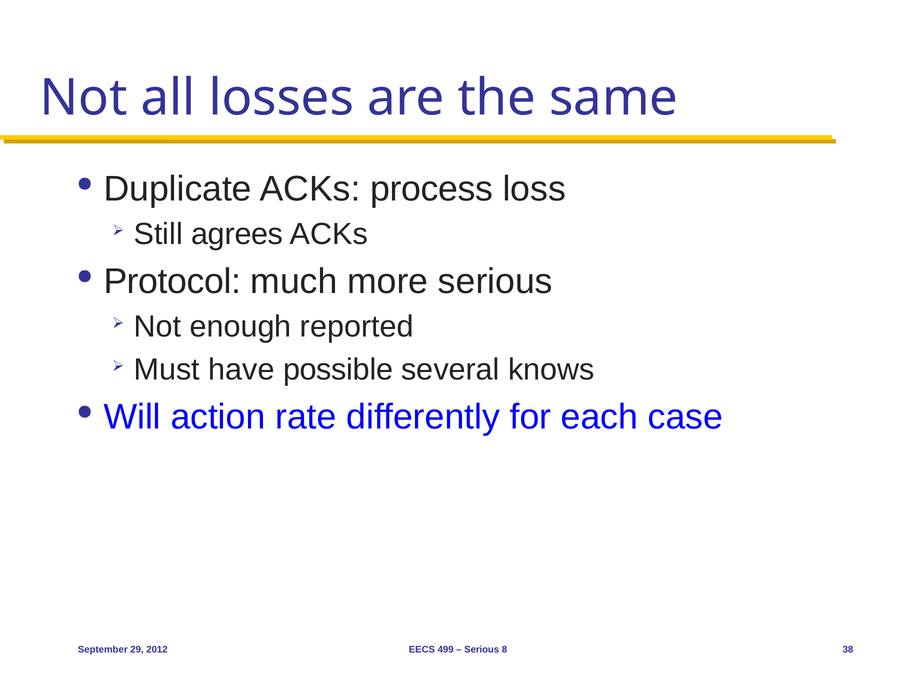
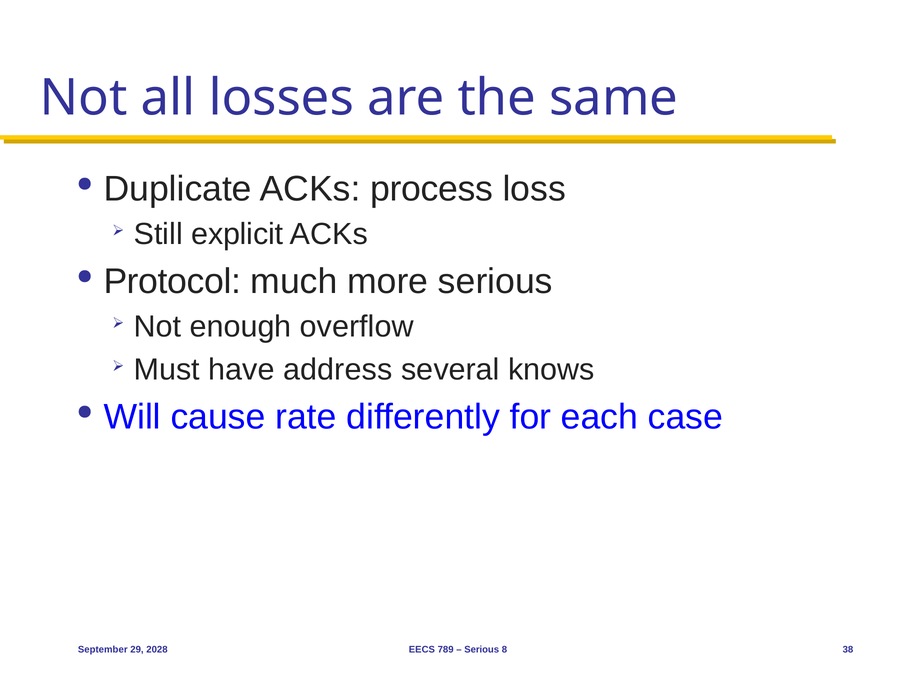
agrees: agrees -> explicit (237, 234)
reported: reported -> overflow (357, 327)
possible: possible -> address (338, 370)
action: action -> cause (218, 417)
2012: 2012 -> 2028 (157, 649)
499: 499 -> 789 (446, 649)
